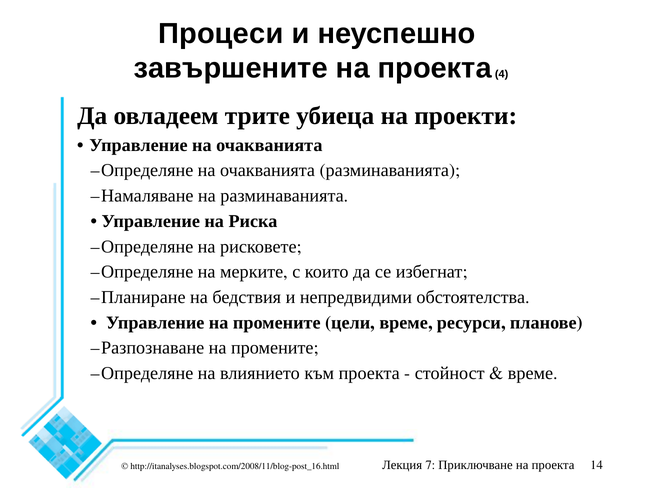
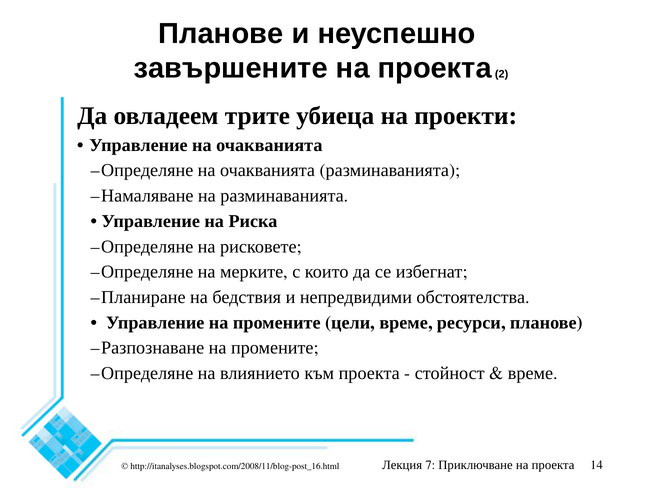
Процеси: Процеси -> Планове (221, 34)
4: 4 -> 2 (502, 74)
